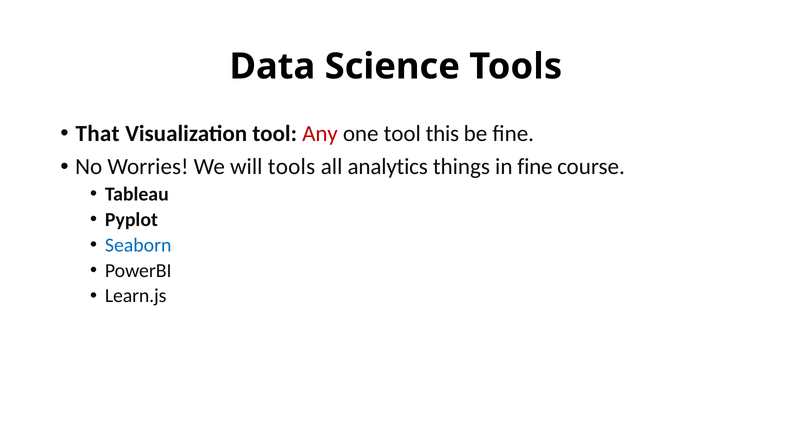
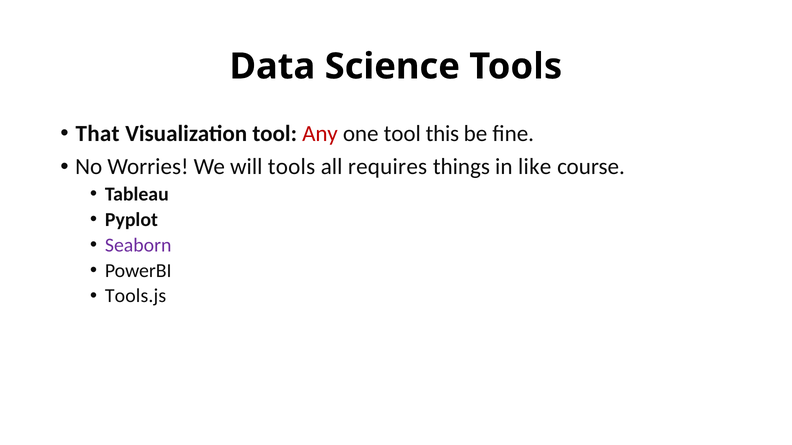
analytics: analytics -> requires (388, 167)
in fine: fine -> like (535, 167)
Seaborn colour: blue -> purple (138, 245)
Learn.js: Learn.js -> Tools.js (136, 296)
